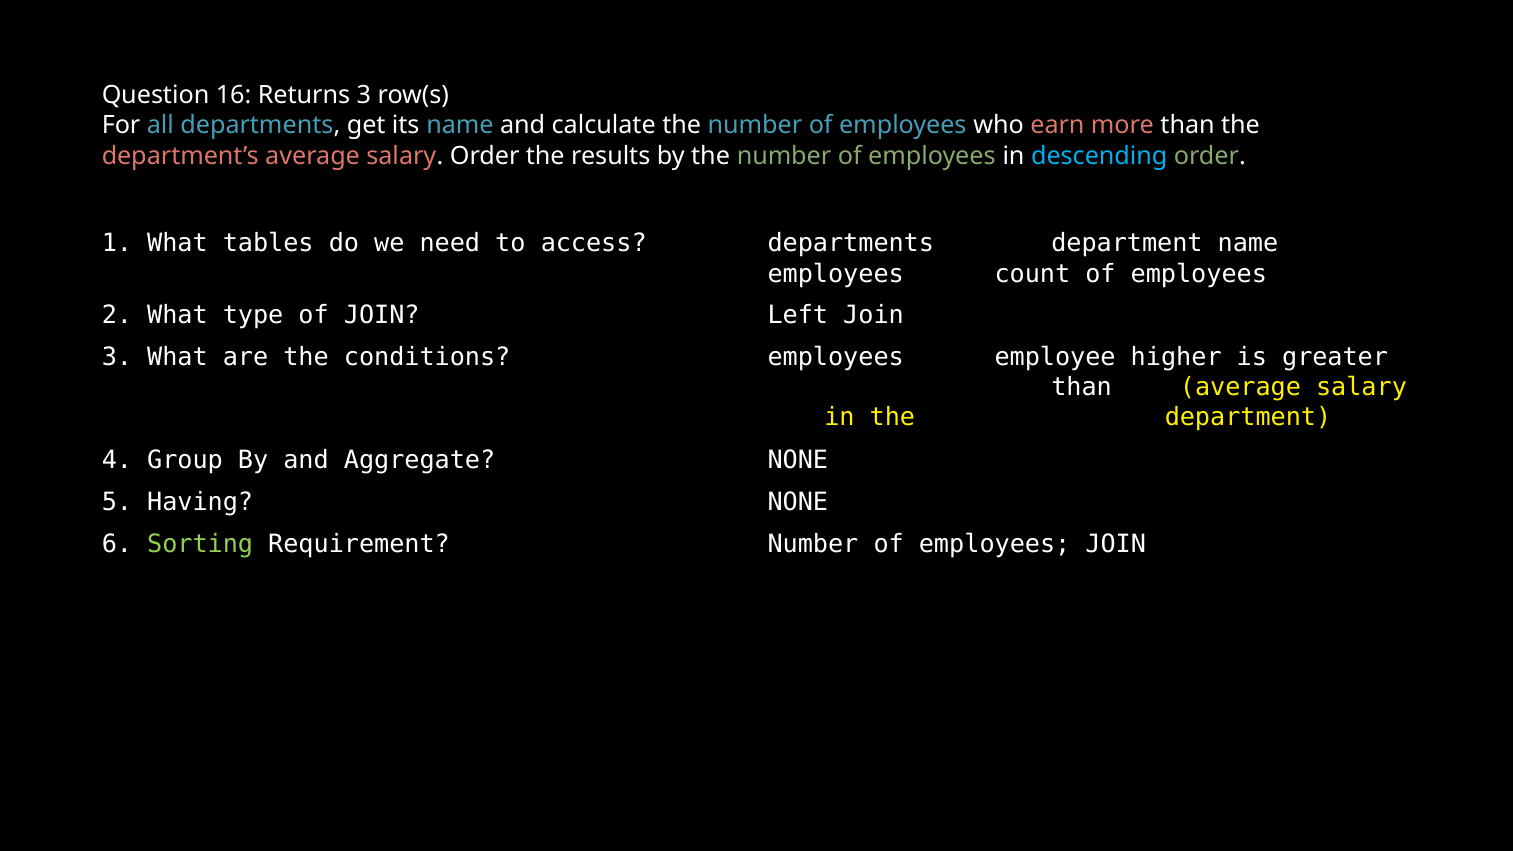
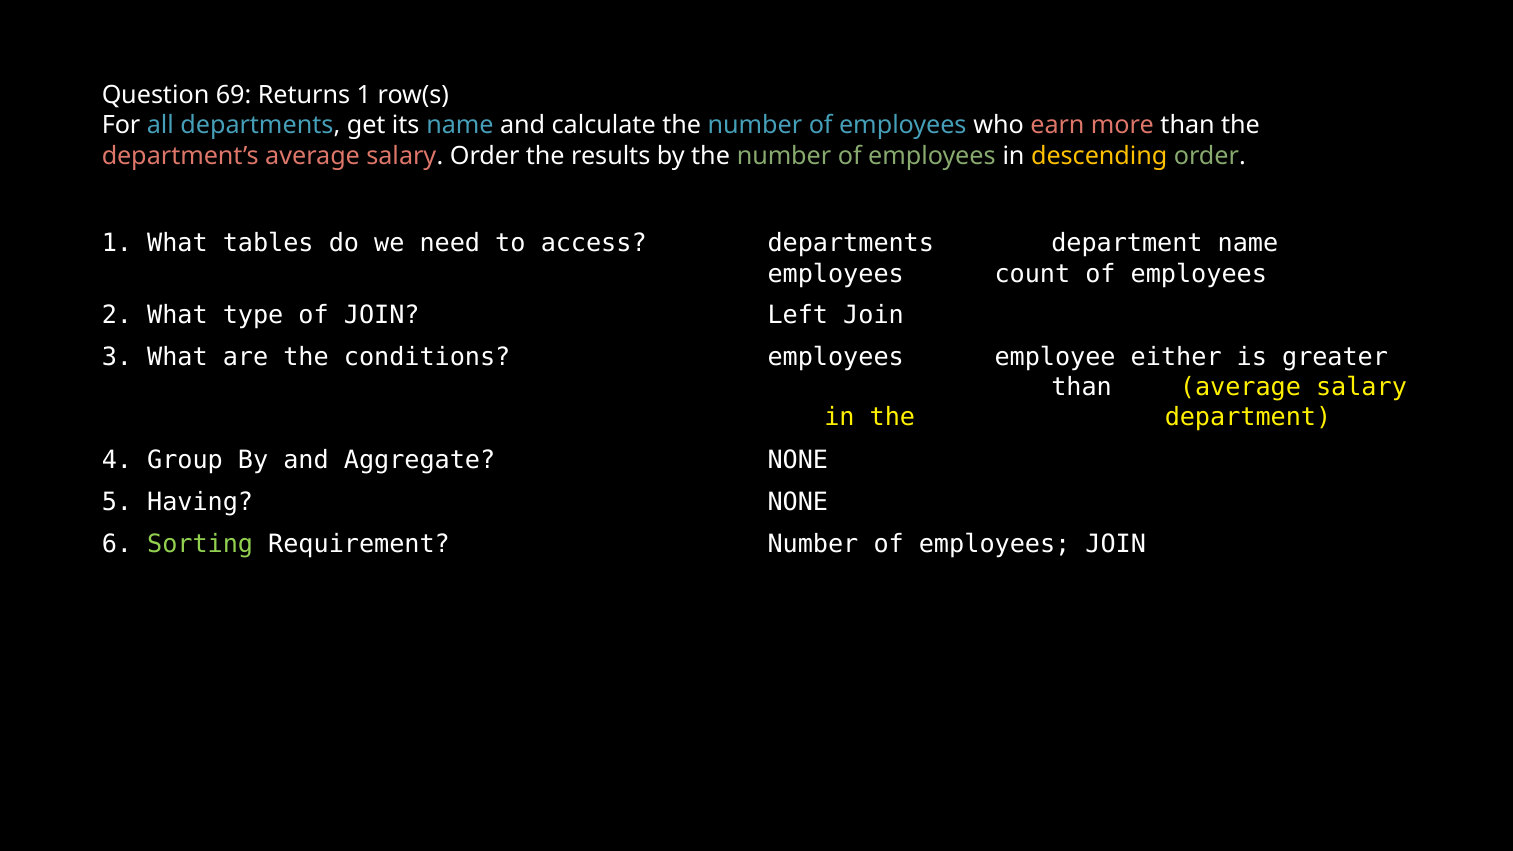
16: 16 -> 69 (234, 95)
Returns 3: 3 -> 1 (364, 95)
descending colour: light blue -> yellow (1099, 156)
higher: higher -> either (1176, 357)
